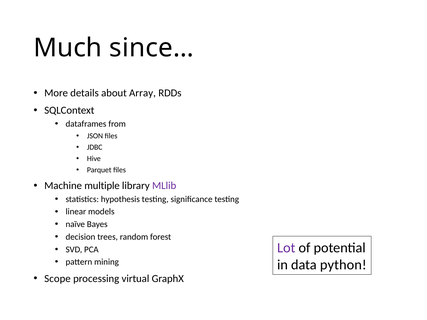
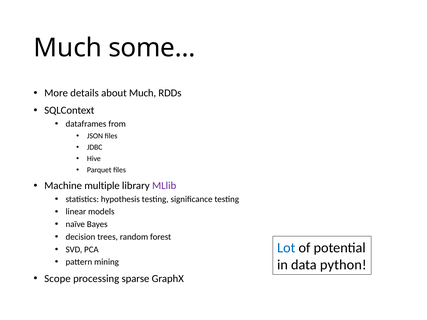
since…: since… -> some… (152, 48)
about Array: Array -> Much (143, 93)
Lot colour: purple -> blue (286, 248)
virtual: virtual -> sparse (135, 279)
